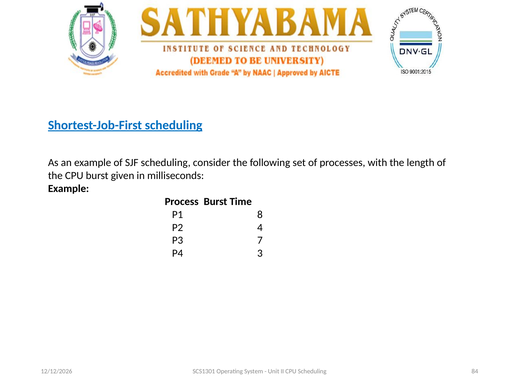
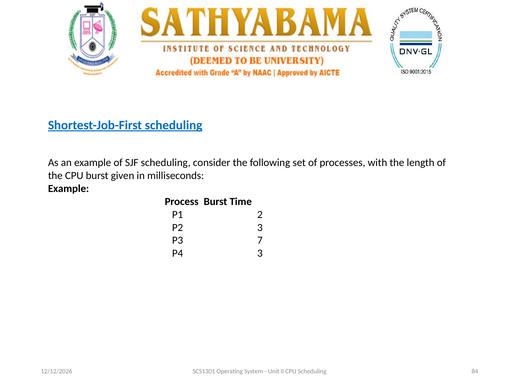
8: 8 -> 2 (260, 215)
P2 4: 4 -> 3 (260, 228)
